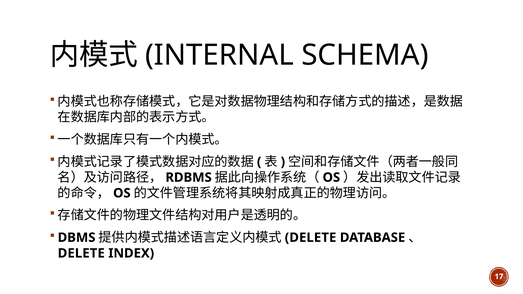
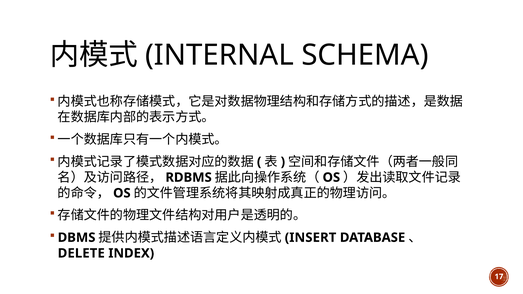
DELETE: DELETE -> INSERT (311, 238)
